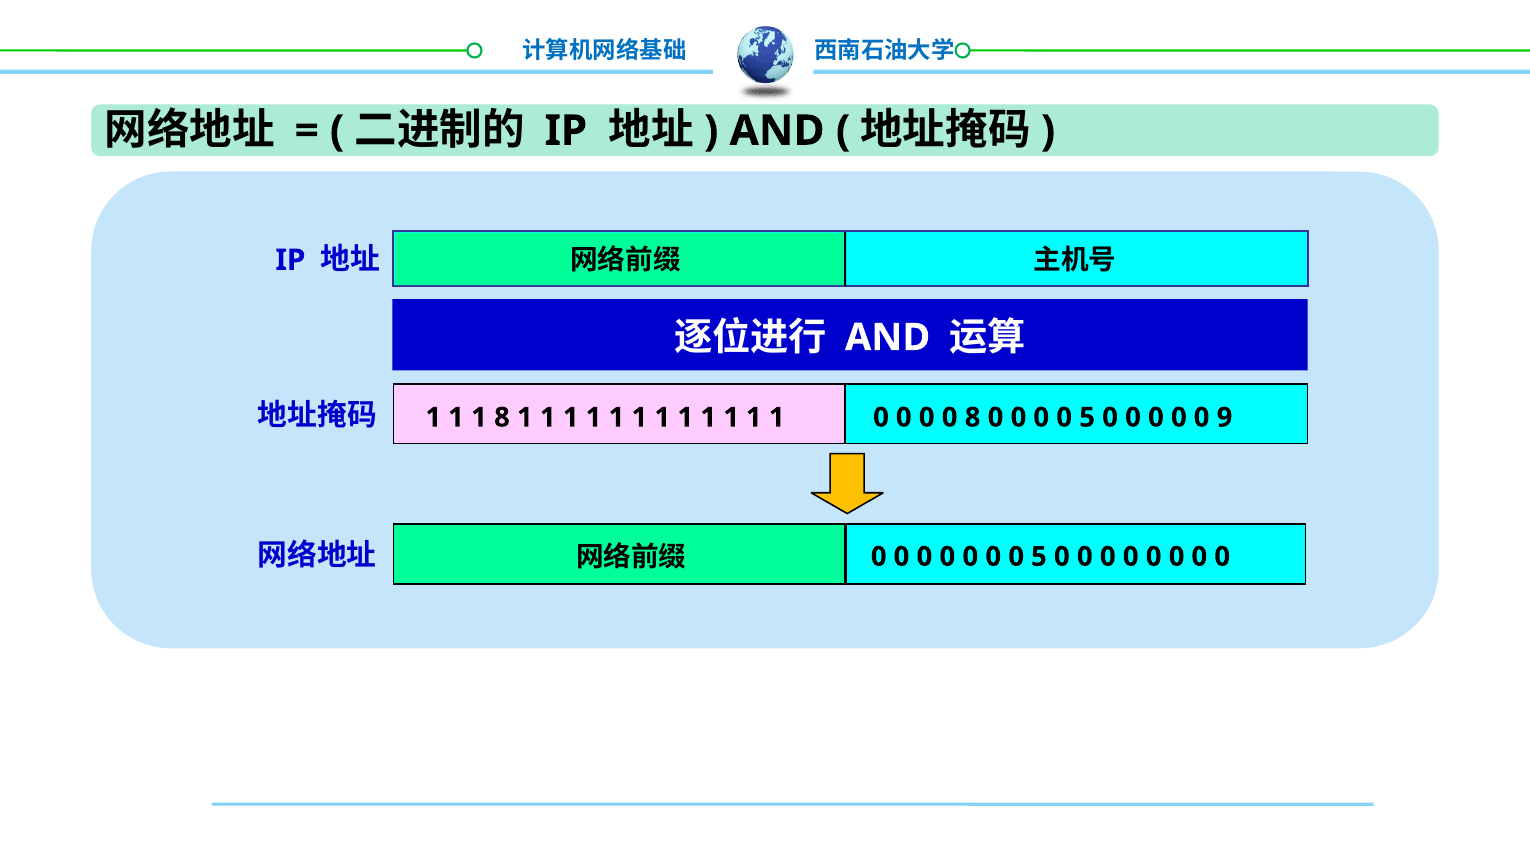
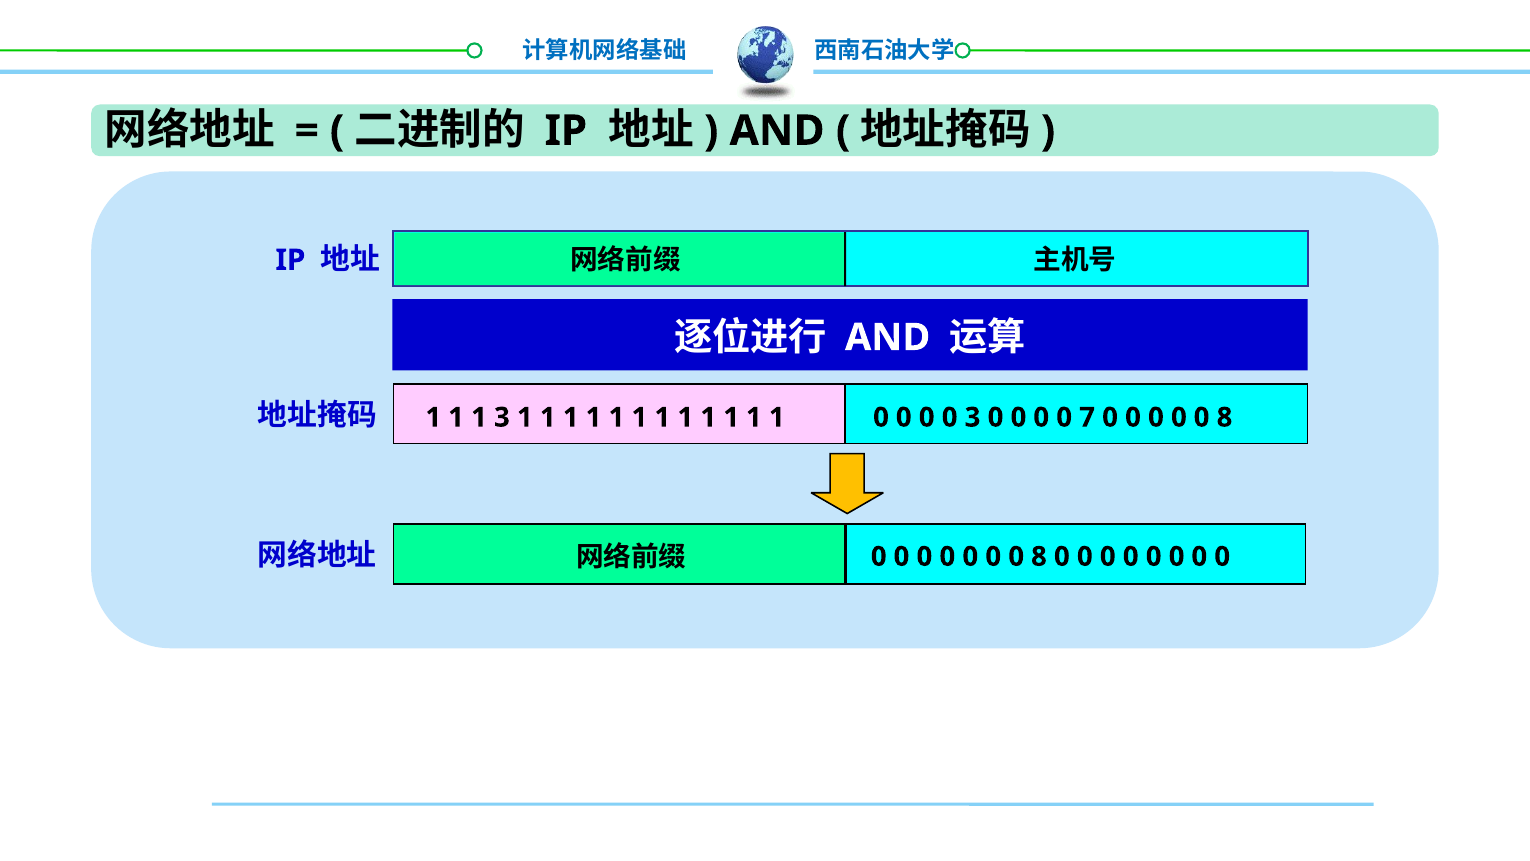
1 8: 8 -> 3 (502, 417)
0 8: 8 -> 3 (973, 417)
5: 5 -> 7 (1087, 417)
9: 9 -> 8 (1225, 417)
5: 5 -> 8 (1039, 556)
